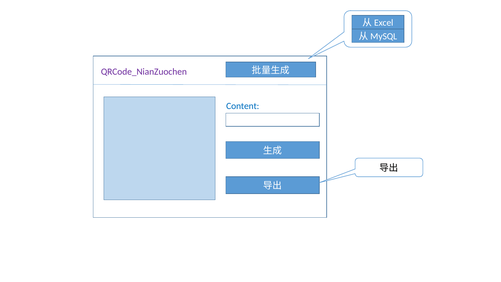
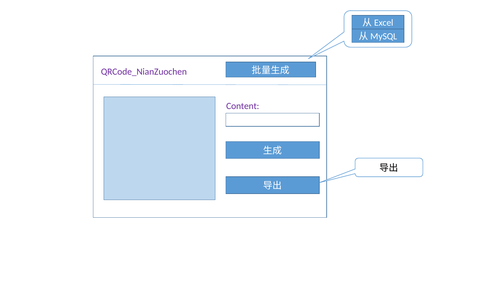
Content colour: blue -> purple (243, 106)
